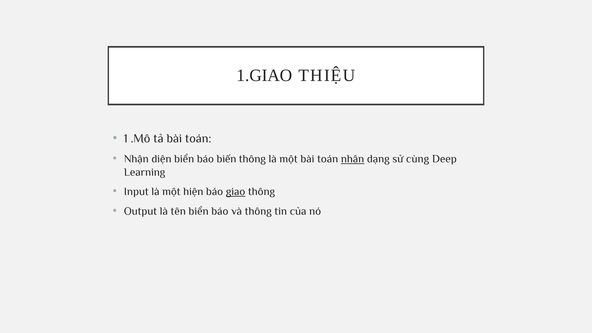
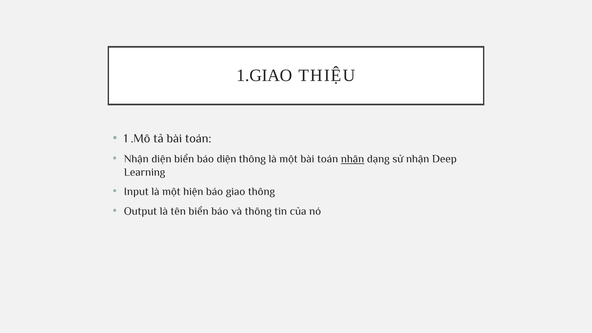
báo biến: biến -> diện (226, 159)
sử cùng: cùng -> nhận (418, 159)
giao underline: present -> none (236, 192)
